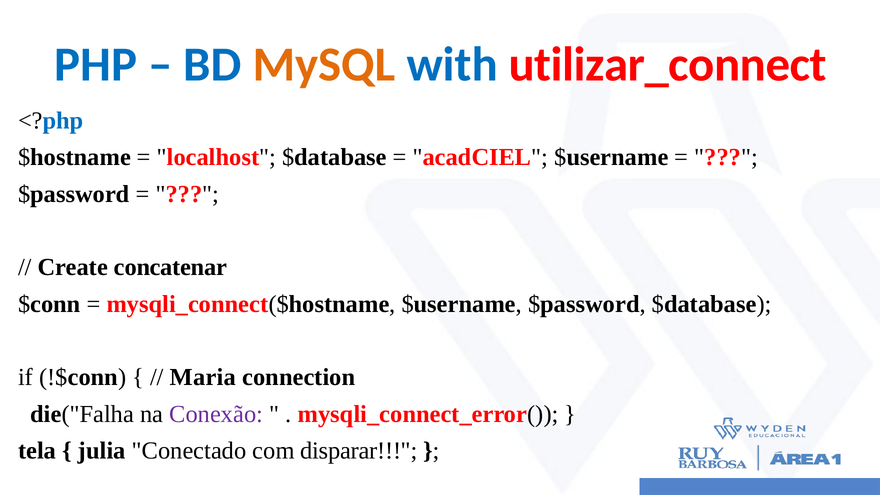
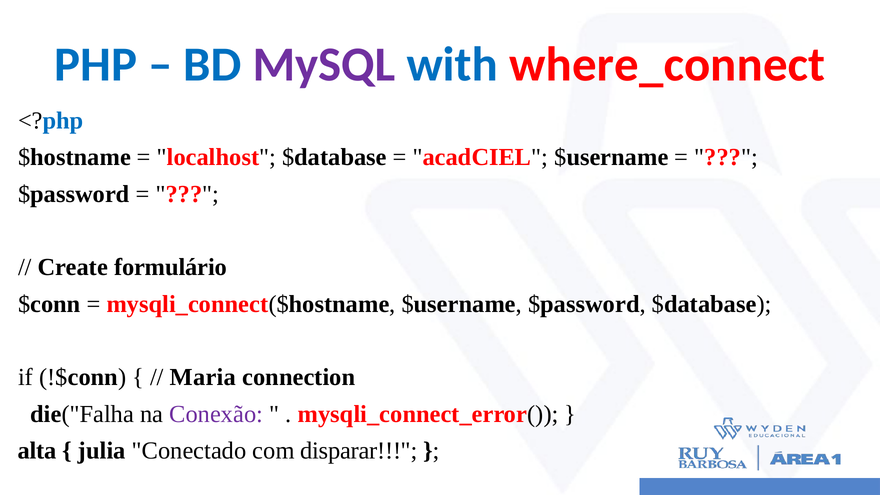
MySQL colour: orange -> purple (324, 64)
utilizar_connect: utilizar_connect -> where_connect (667, 64)
concatenar: concatenar -> formulário (170, 267)
tela: tela -> alta (37, 451)
